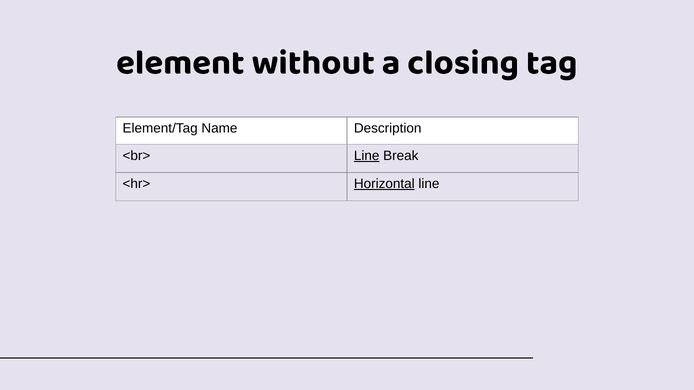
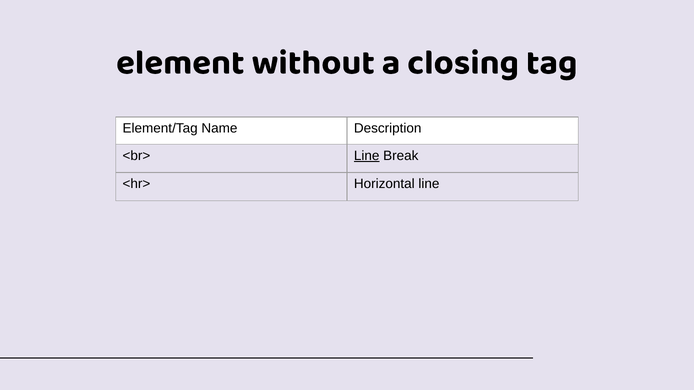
Horizontal underline: present -> none (384, 184)
